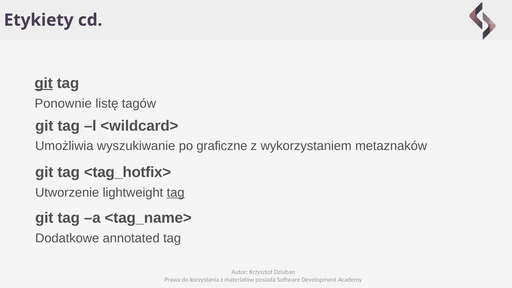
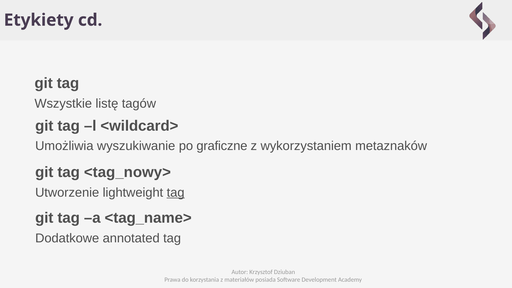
git underline: present -> none (44, 83)
Ponownie: Ponownie -> Wszystkie (63, 103)
<tag_hotfix>: <tag_hotfix> -> <tag_nowy> (127, 172)
